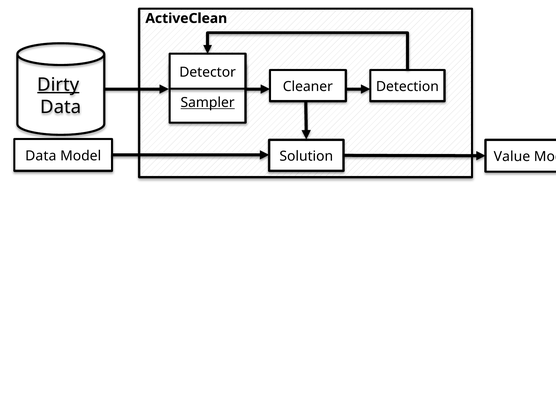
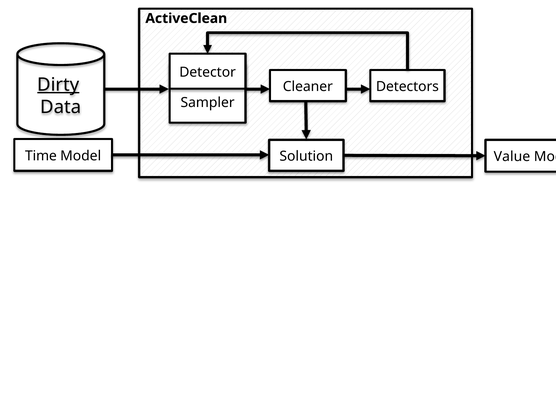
Detection: Detection -> Detectors (407, 87)
Sampler underline: present -> none (208, 103)
Data: Data -> Time (41, 156)
